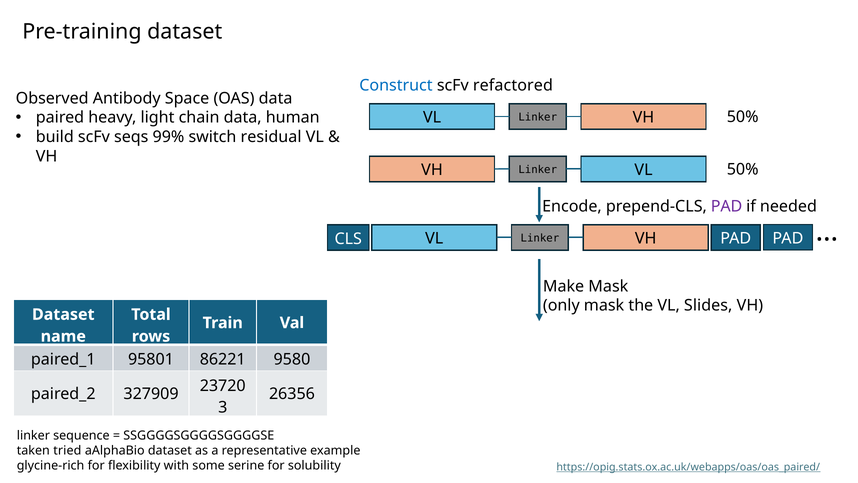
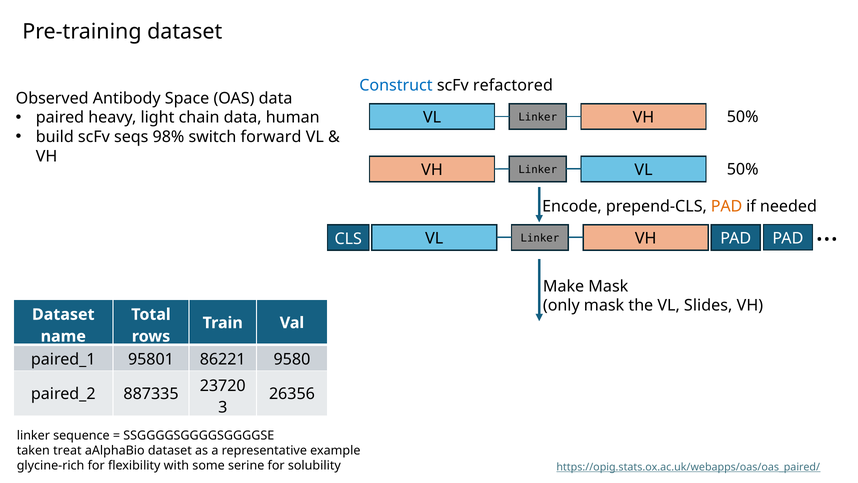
99%: 99% -> 98% (168, 137)
residual: residual -> forward (271, 137)
PAD colour: purple -> orange (727, 206)
327909: 327909 -> 887335 (151, 394)
tried: tried -> treat (67, 450)
